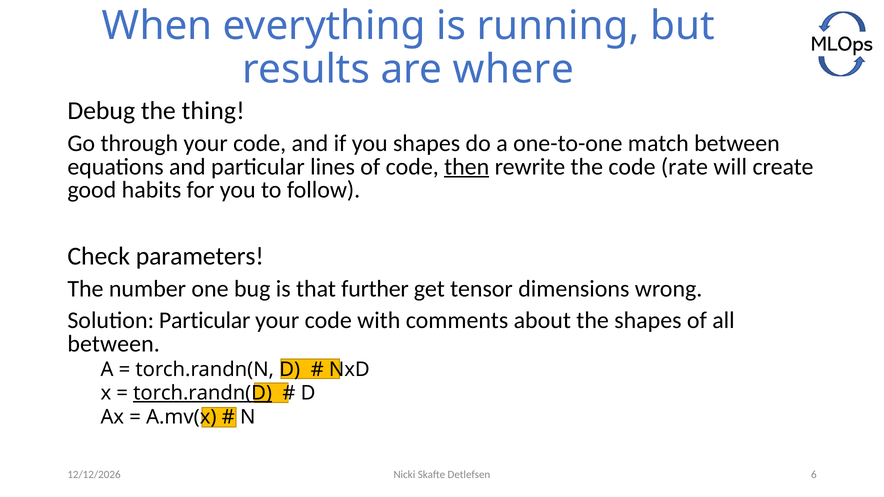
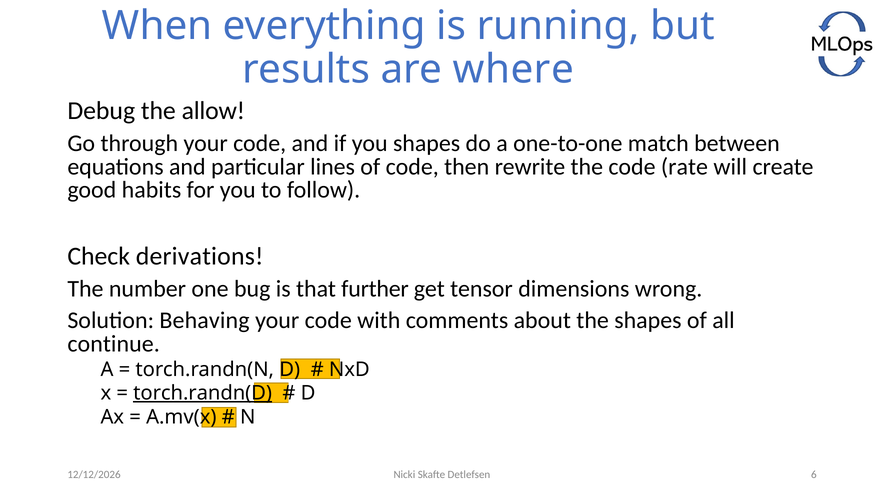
thing: thing -> allow (213, 111)
then underline: present -> none (467, 167)
parameters: parameters -> derivations (200, 257)
Solution Particular: Particular -> Behaving (204, 321)
between: between -> continue (114, 344)
